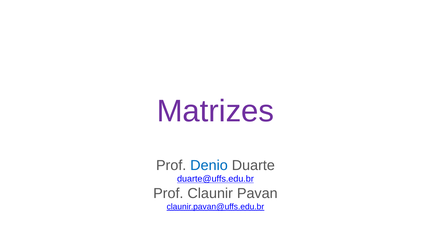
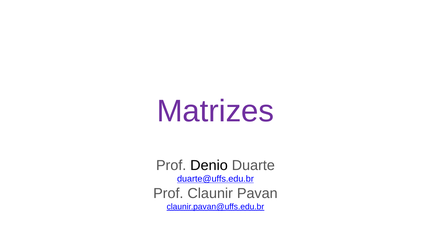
Denio colour: blue -> black (209, 165)
